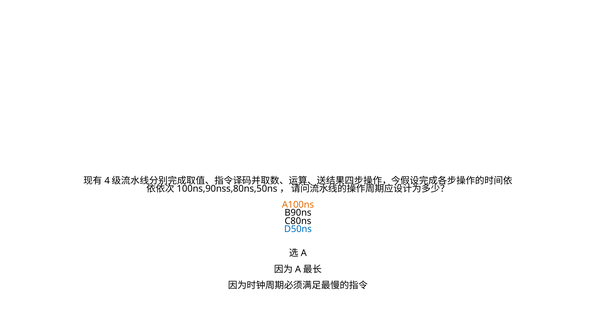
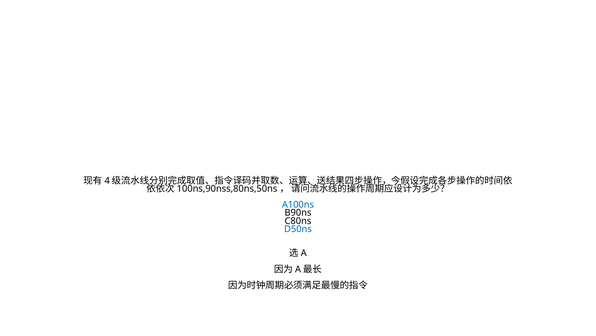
A100ns colour: orange -> blue (298, 204)
